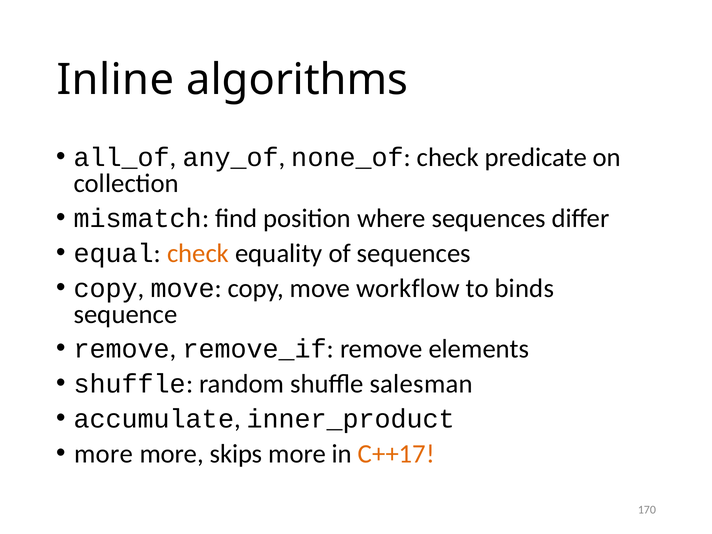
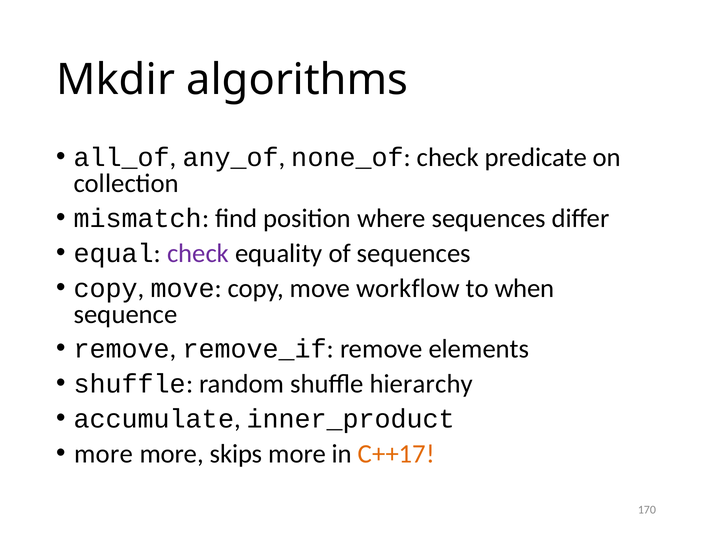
Inline: Inline -> Mkdir (116, 80)
check colour: orange -> purple (198, 253)
binds: binds -> when (525, 288)
salesman: salesman -> hierarchy (421, 384)
